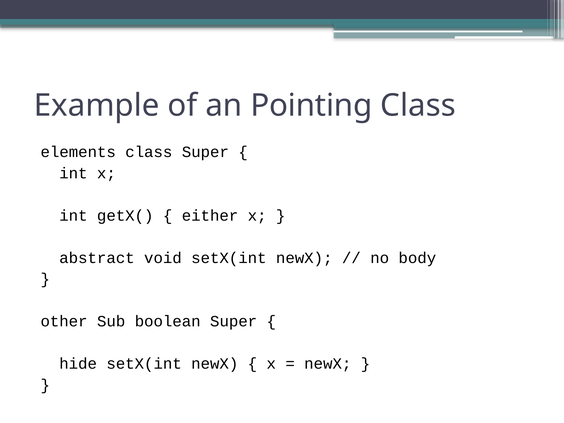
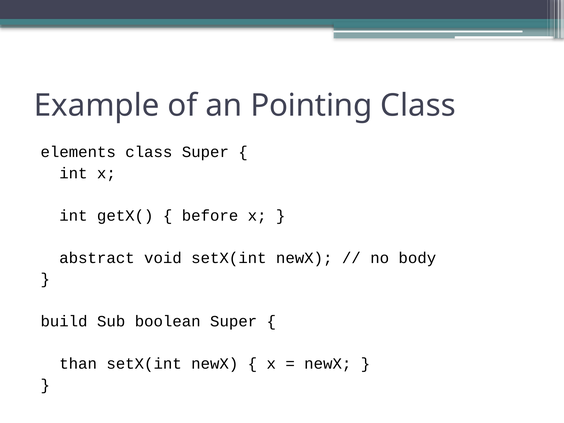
either: either -> before (210, 216)
other: other -> build (64, 321)
hide: hide -> than (78, 364)
